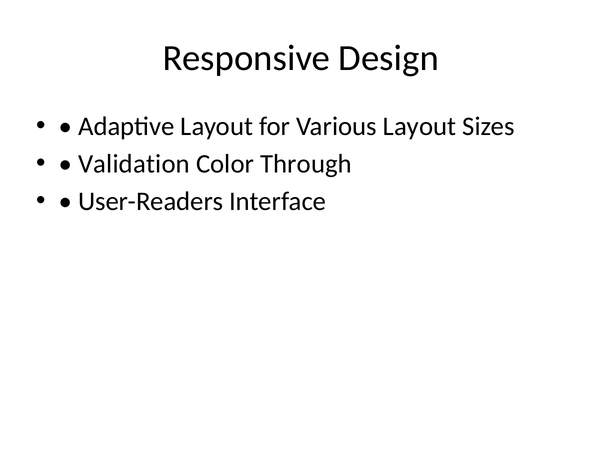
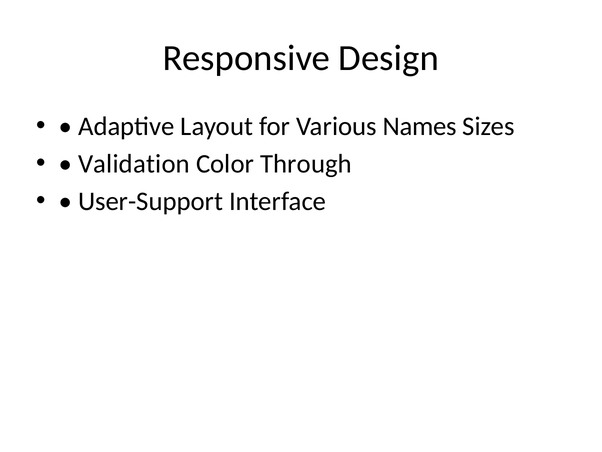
Various Layout: Layout -> Names (420, 126)
User-Readers: User-Readers -> User-Support (151, 201)
